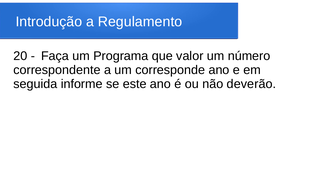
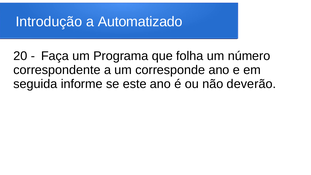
Regulamento: Regulamento -> Automatizado (140, 22)
valor: valor -> folha (190, 56)
